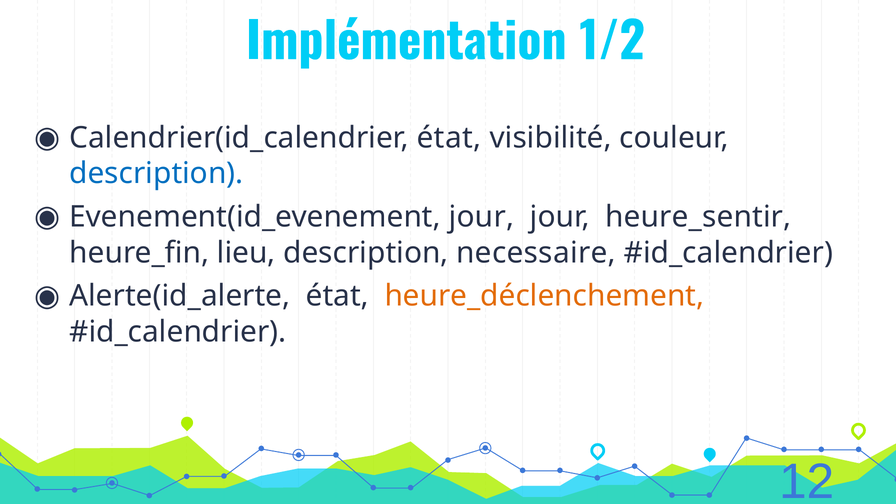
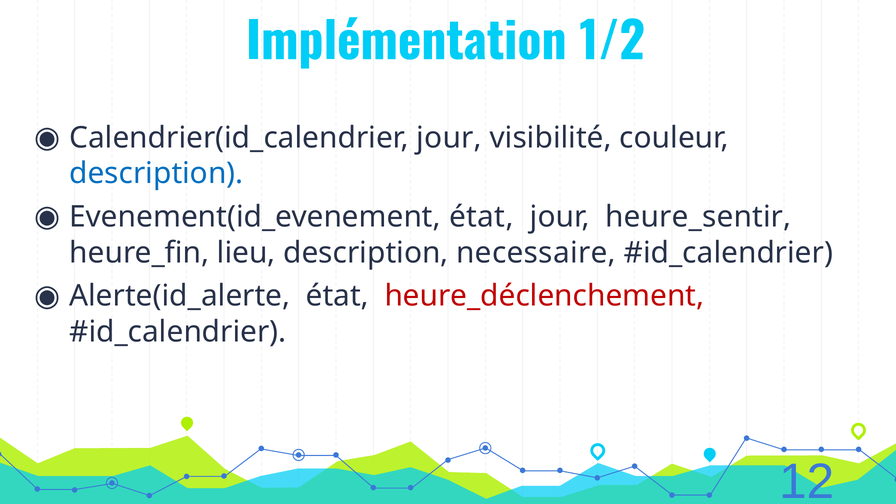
Calendrier(id_calendrier état: état -> jour (449, 138)
Evenement(id_evenement jour: jour -> état (481, 217)
heure_déclenchement colour: orange -> red (544, 296)
